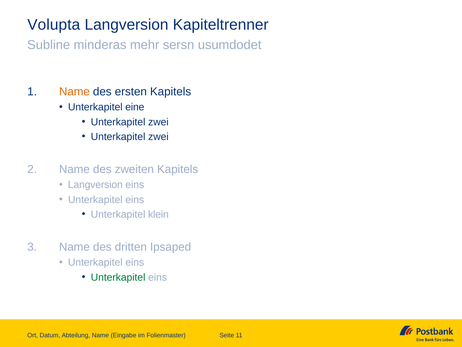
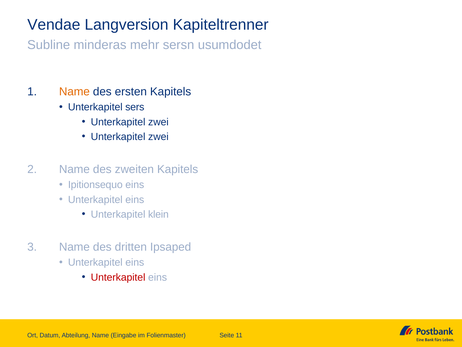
Volupta: Volupta -> Vendae (54, 25)
eine: eine -> sers (135, 107)
Langversion: Langversion -> Ipitionsequo (95, 185)
Unterkapitel colour: green -> red (118, 277)
